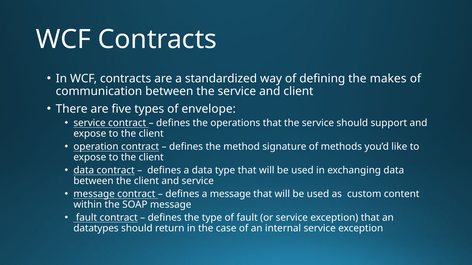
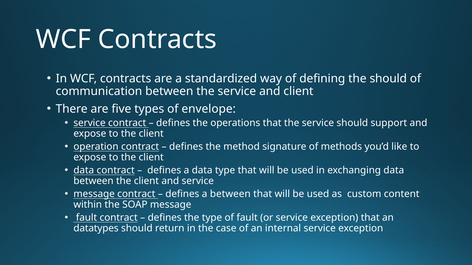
the makes: makes -> should (388, 79)
a message: message -> between (230, 194)
